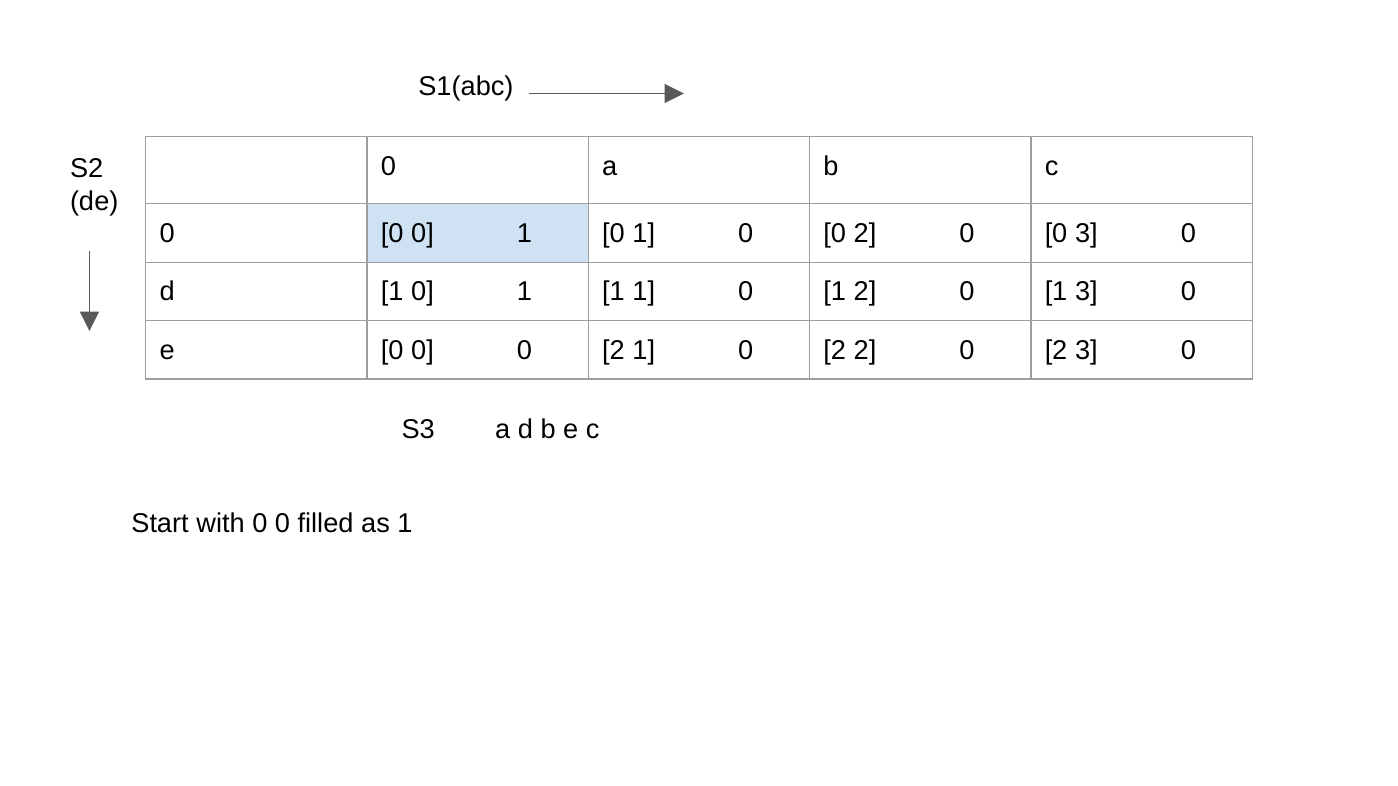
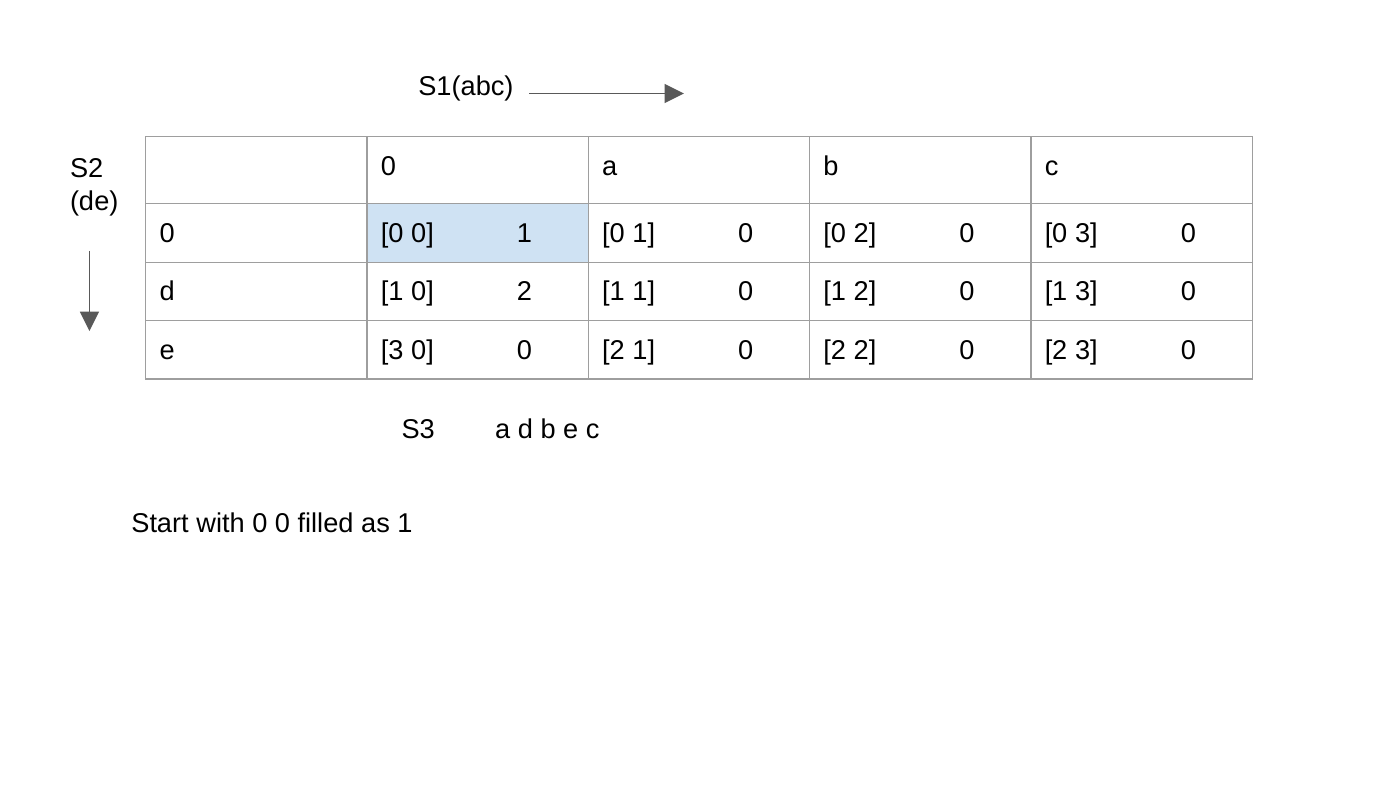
d 1 0 1: 1 -> 2 (524, 292)
e 0: 0 -> 3 (392, 350)
